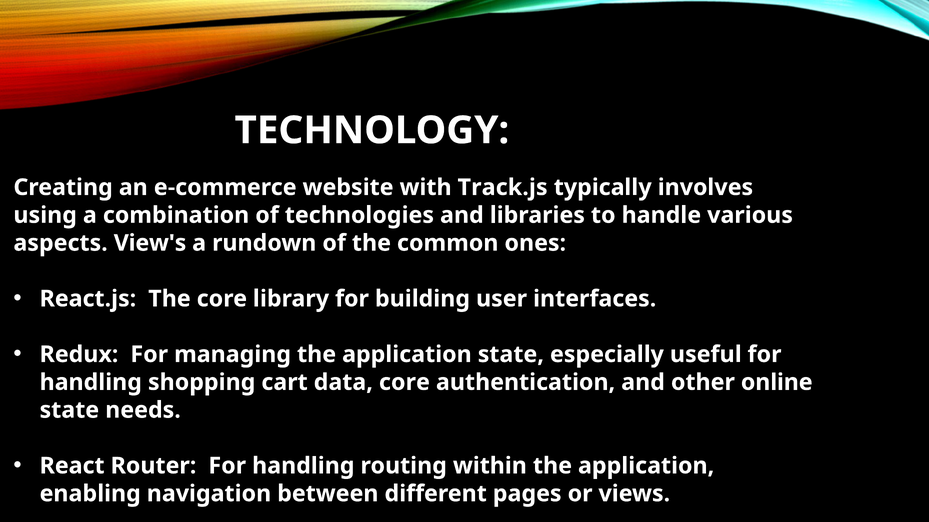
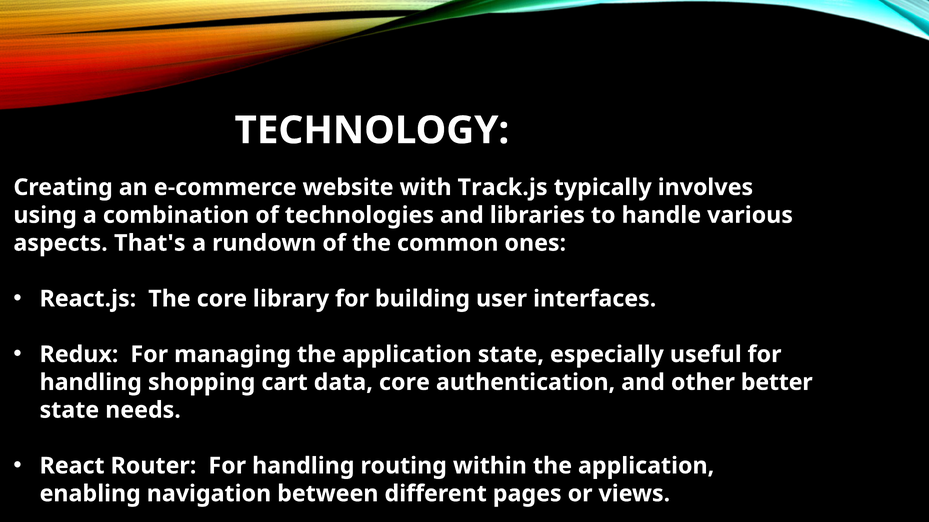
View's: View's -> That's (150, 243)
online: online -> better (777, 383)
